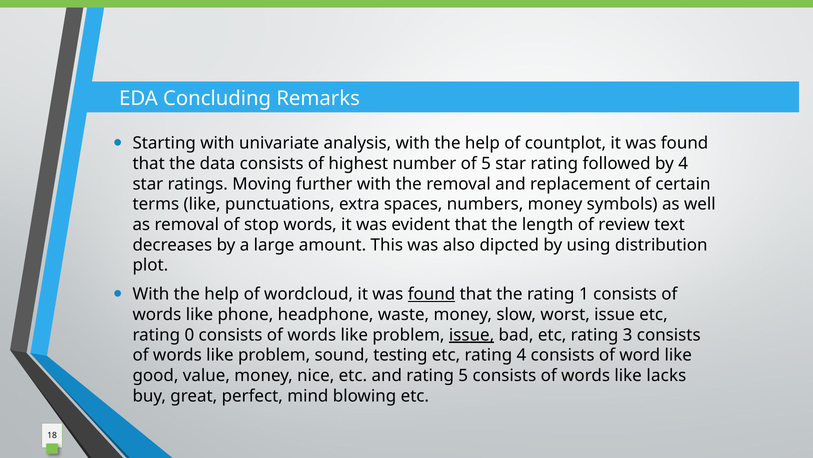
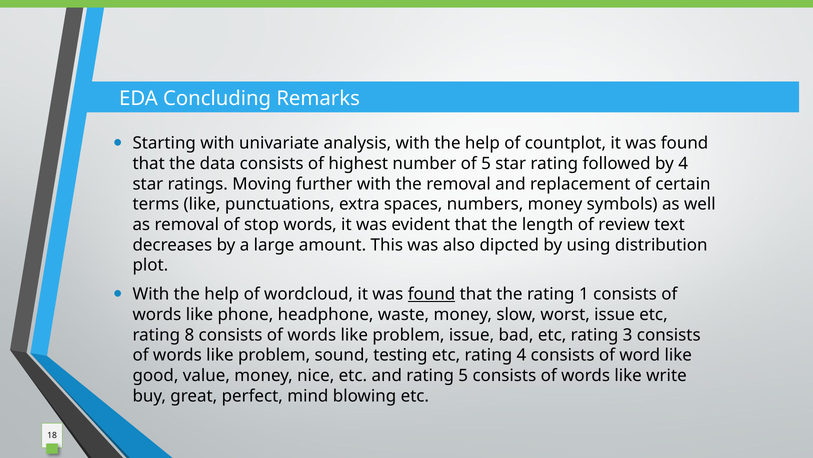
0: 0 -> 8 (189, 334)
issue underline: present -> none (472, 334)
lacks: lacks -> write (666, 375)
